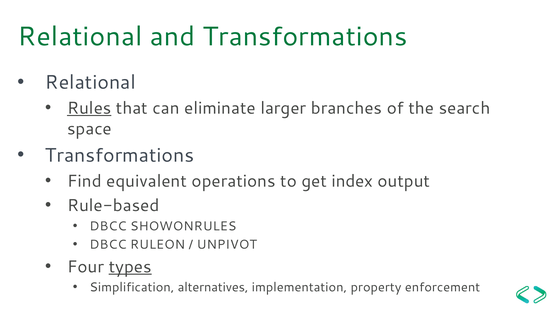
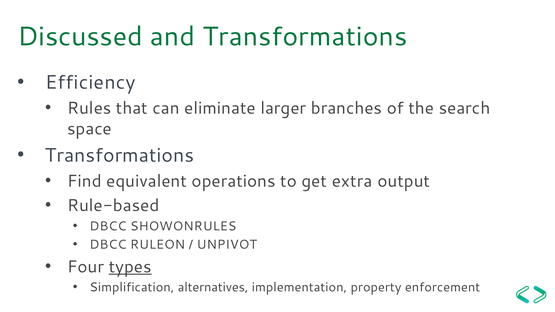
Relational: Relational -> Discussed (80, 37)
Relational: Relational -> Efficiency (90, 82)
Rules underline: present -> none (89, 108)
index: index -> extra (352, 181)
